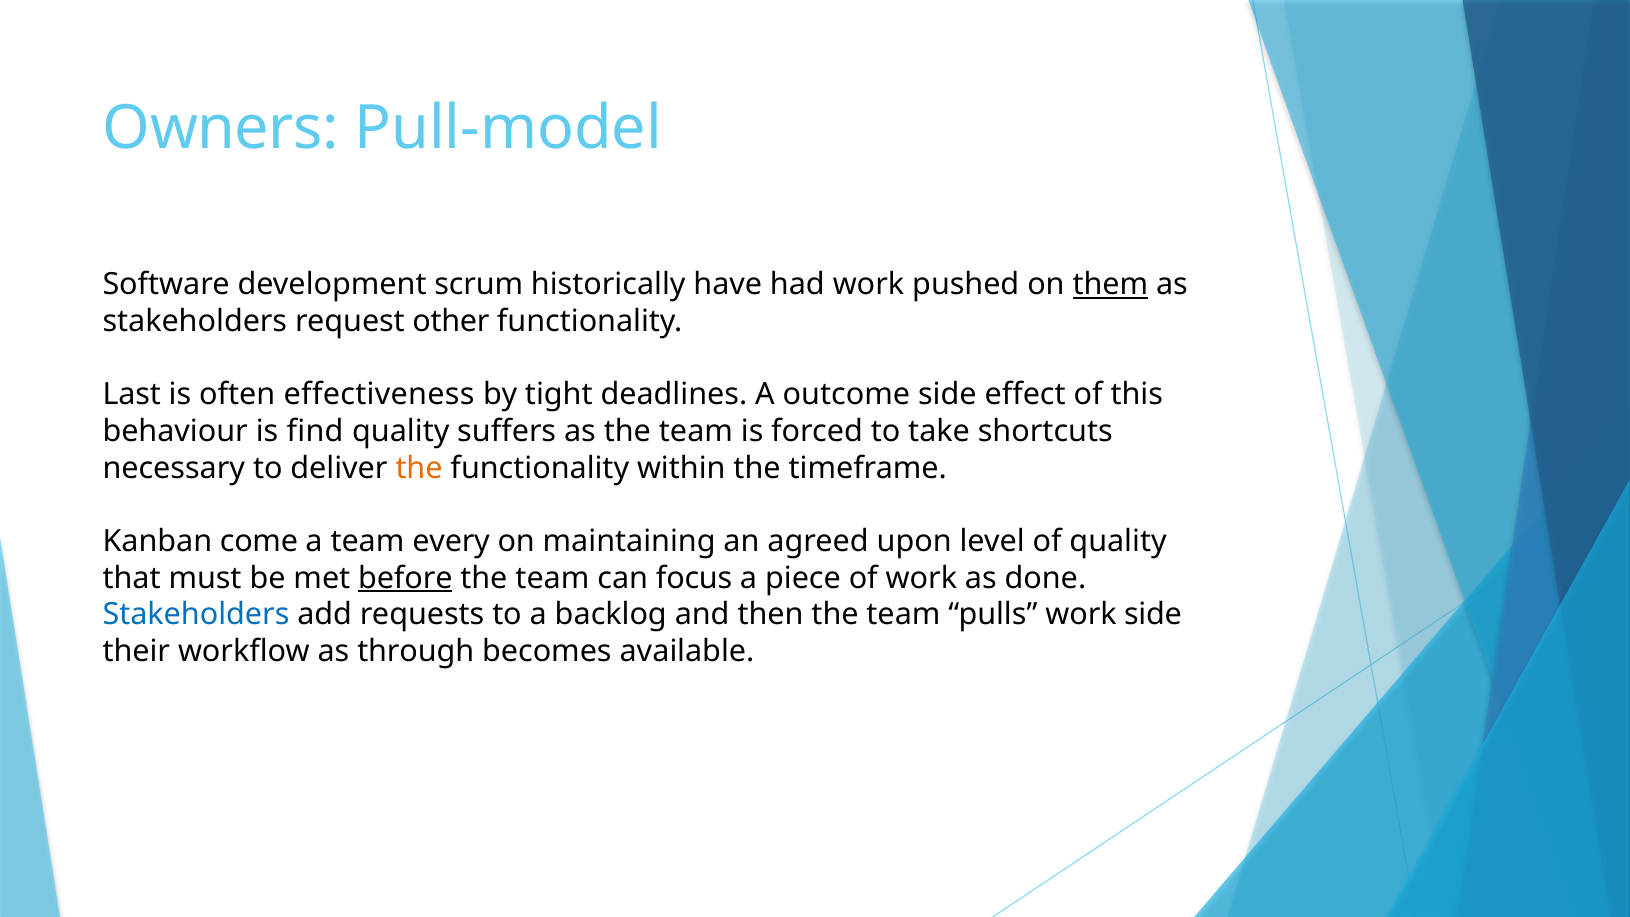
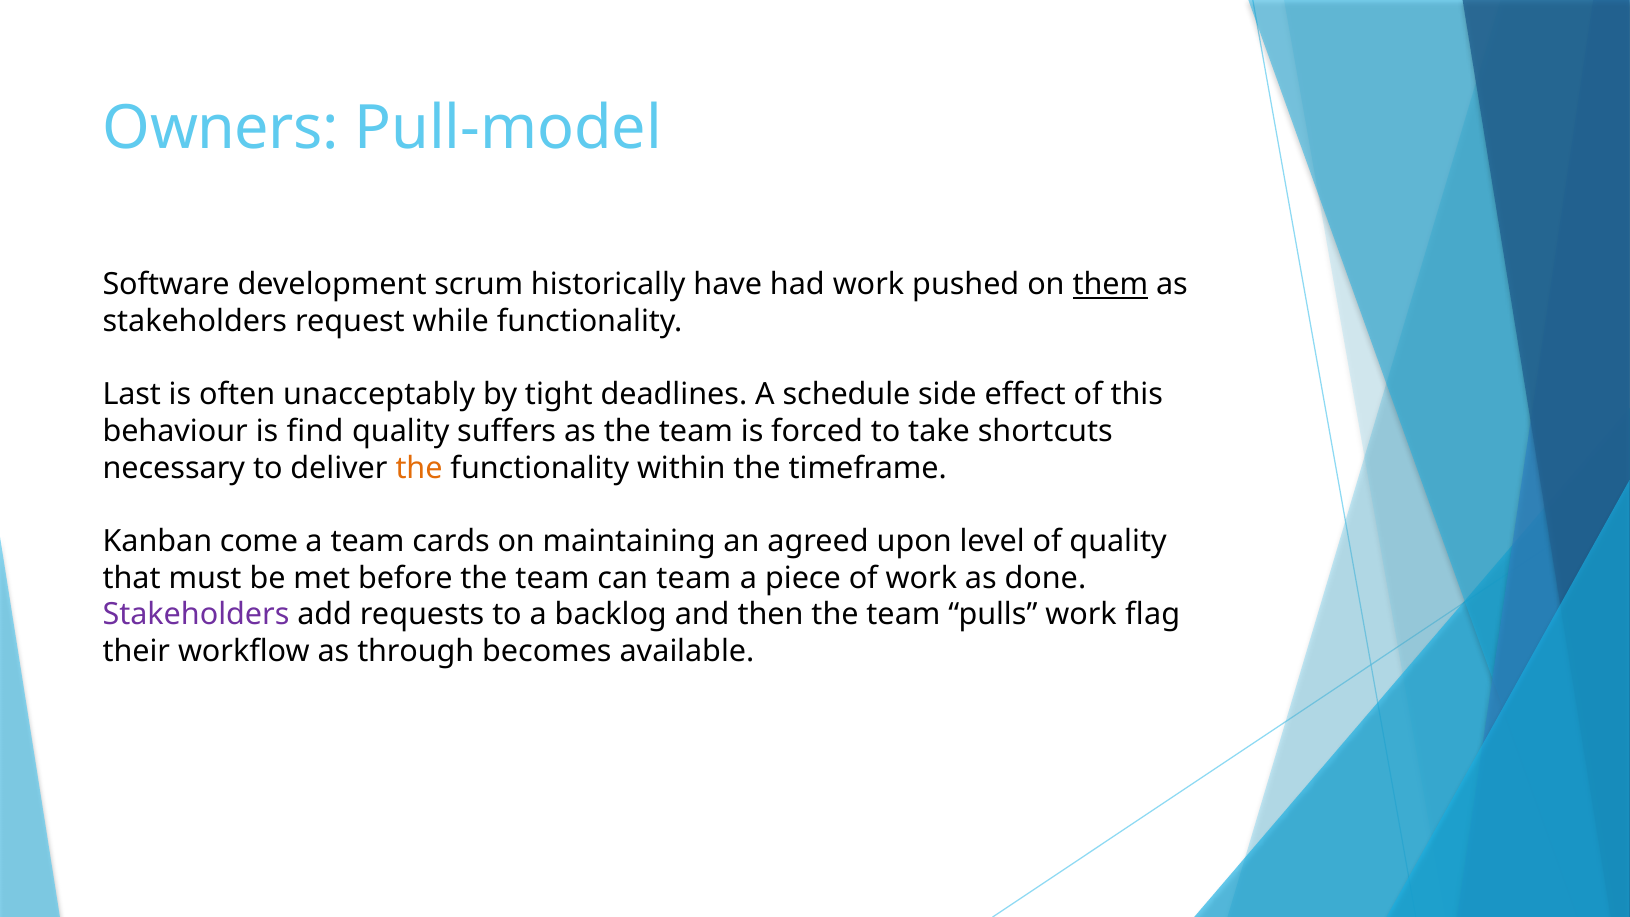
other: other -> while (451, 321)
effectiveness: effectiveness -> unacceptably (379, 395)
outcome: outcome -> schedule (846, 395)
every: every -> cards (451, 541)
before underline: present -> none (405, 578)
can focus: focus -> team (694, 578)
Stakeholders colour: blue -> purple (196, 615)
work side: side -> flag (1153, 615)
